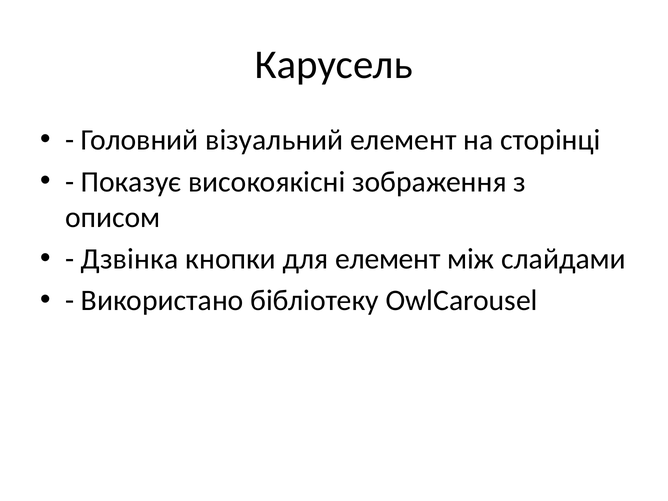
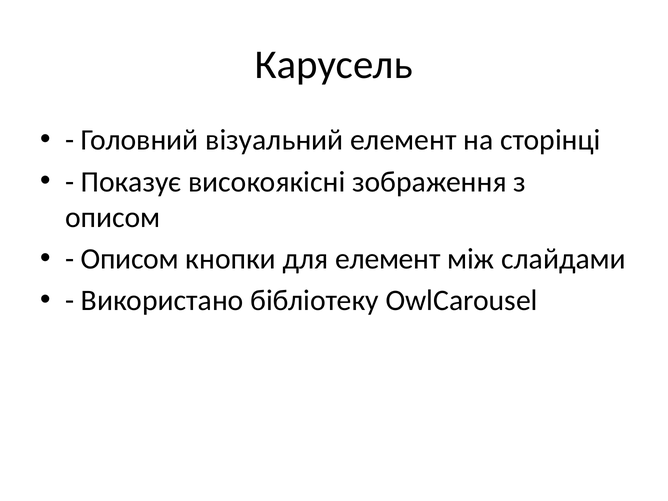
Дзвінка: Дзвінка -> Описом (130, 259)
